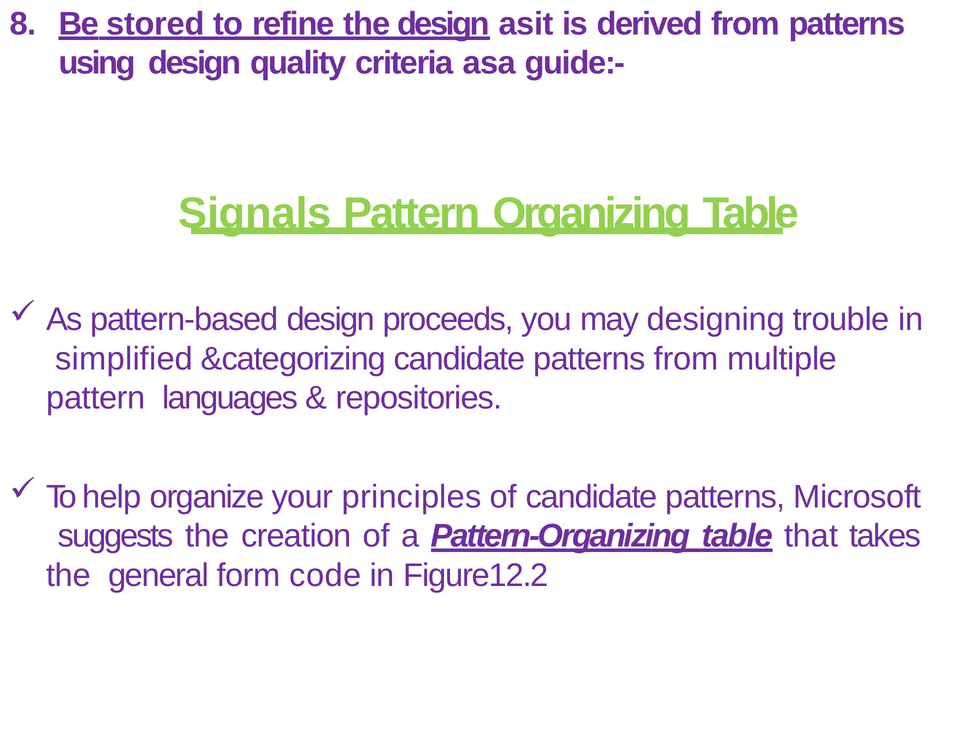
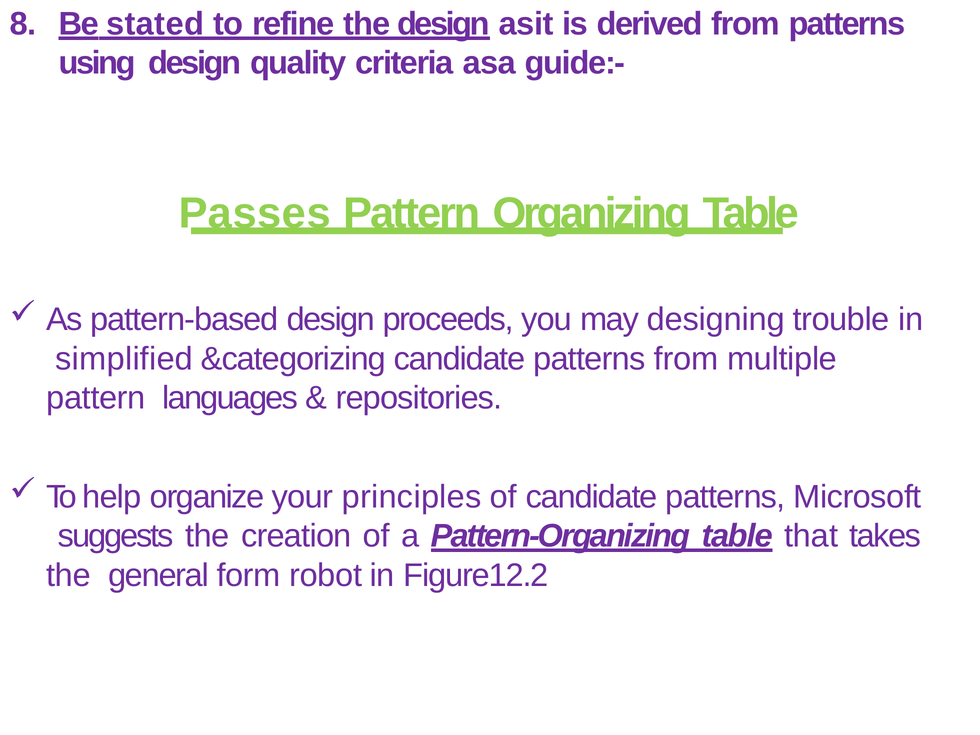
stored: stored -> stated (155, 24)
Signals: Signals -> Passes (255, 213)
code: code -> robot (326, 575)
